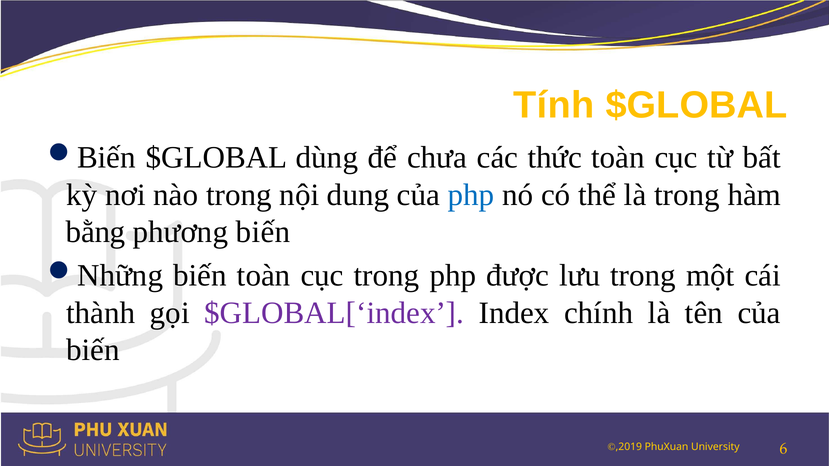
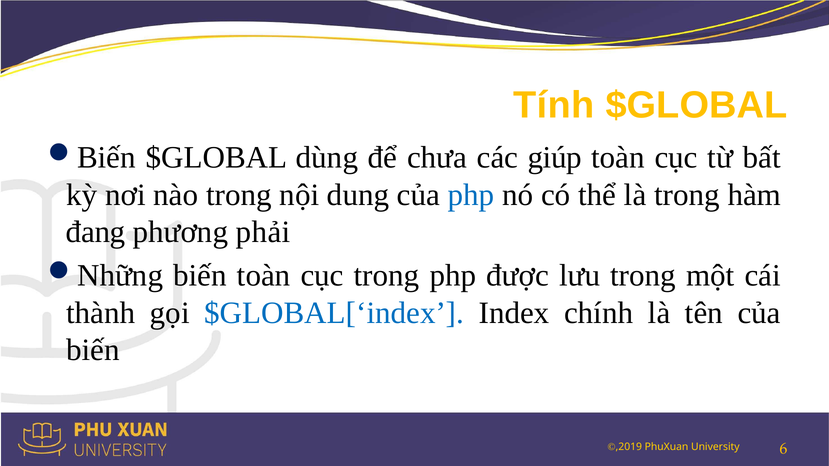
thức: thức -> giúp (555, 158)
bằng: bằng -> đang (96, 232)
phương biến: biến -> phải (263, 232)
$GLOBAL[‘index colour: purple -> blue (334, 313)
